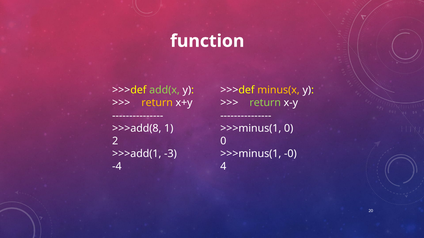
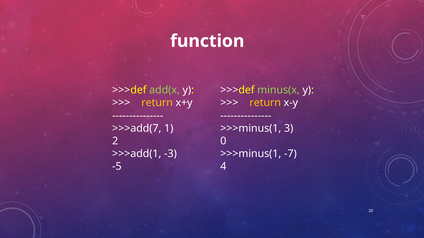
minus(x colour: yellow -> light green (279, 90)
return colour: light green -> yellow (265, 103)
>>>add(8: >>>add(8 -> >>>add(7 (137, 128)
>>>minus(1 0: 0 -> 3 (289, 128)
-0: -0 -> -7 (290, 154)
-4: -4 -> -5 (117, 167)
